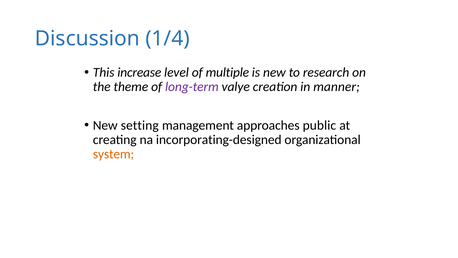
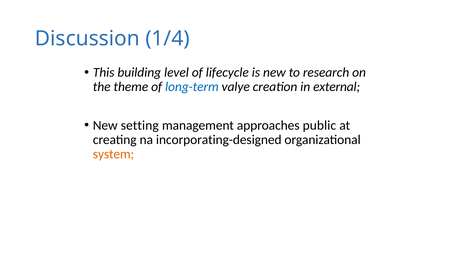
increase: increase -> building (139, 72)
multiple: multiple -> lifecycle (227, 72)
long-term colour: purple -> blue (192, 87)
manner: manner -> external (337, 87)
